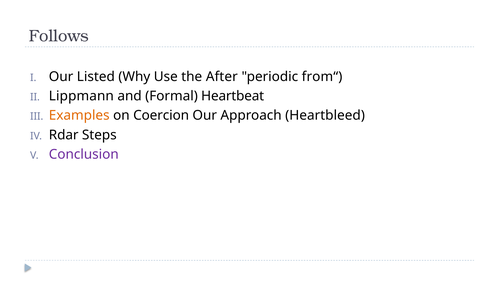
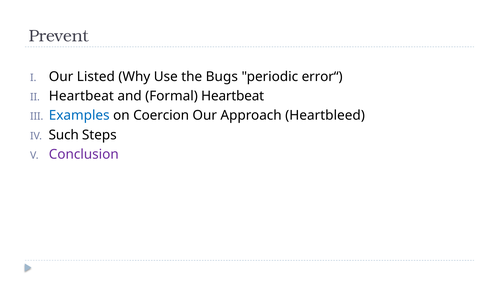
Follows: Follows -> Prevent (59, 36)
After: After -> Bugs (222, 77)
from“: from“ -> error“ (322, 77)
Lippmann: Lippmann -> Heartbeat (81, 96)
Examples colour: orange -> blue (79, 115)
Rdar: Rdar -> Such (64, 135)
